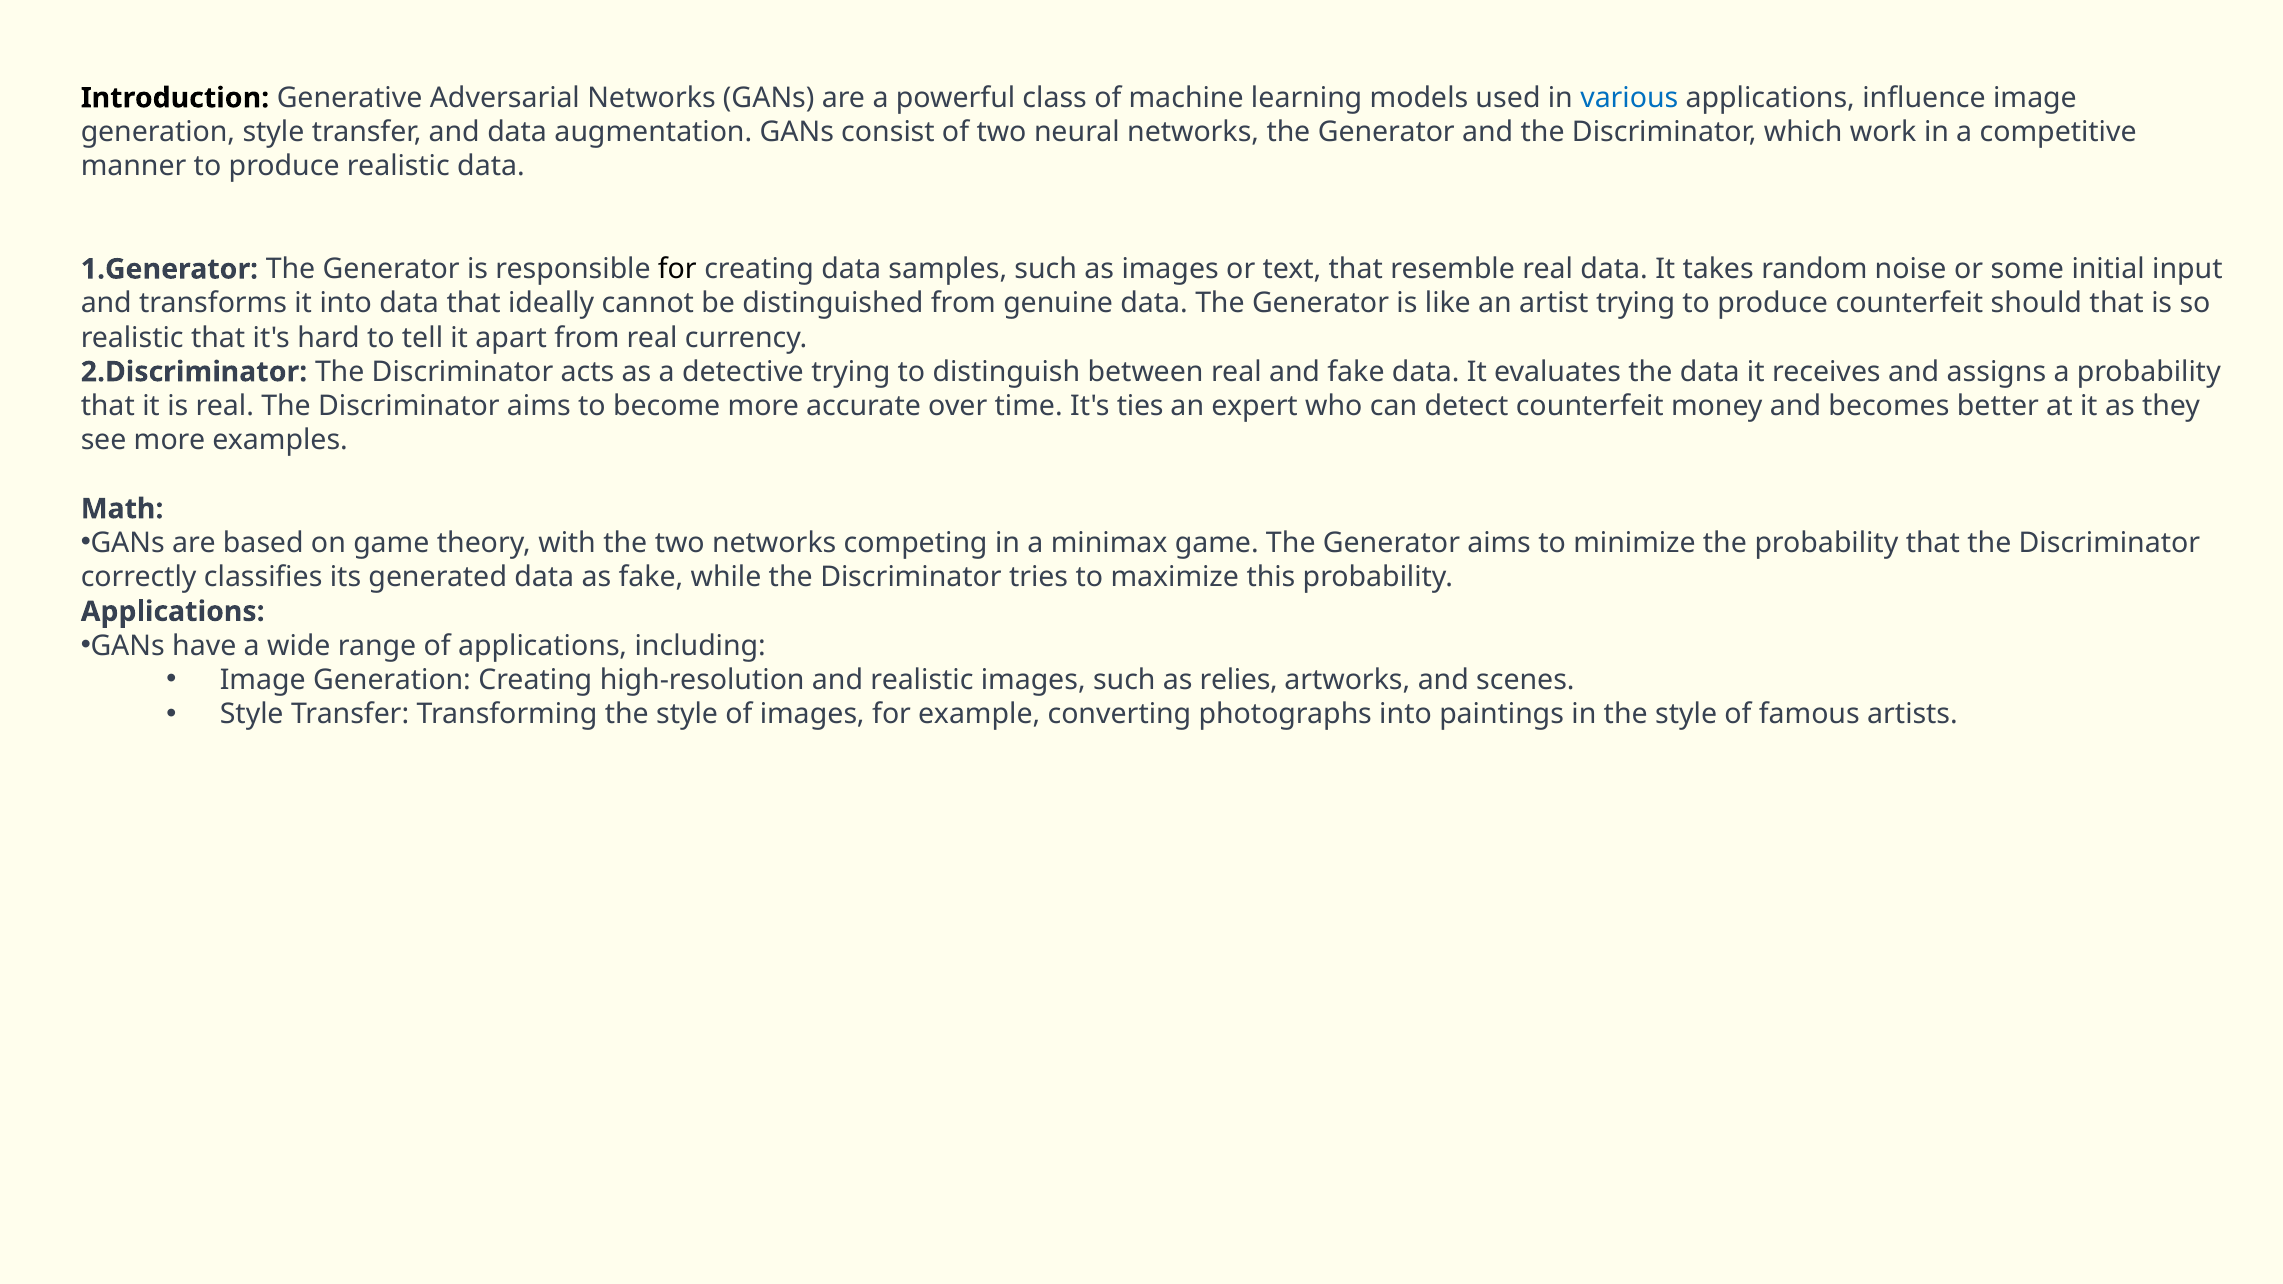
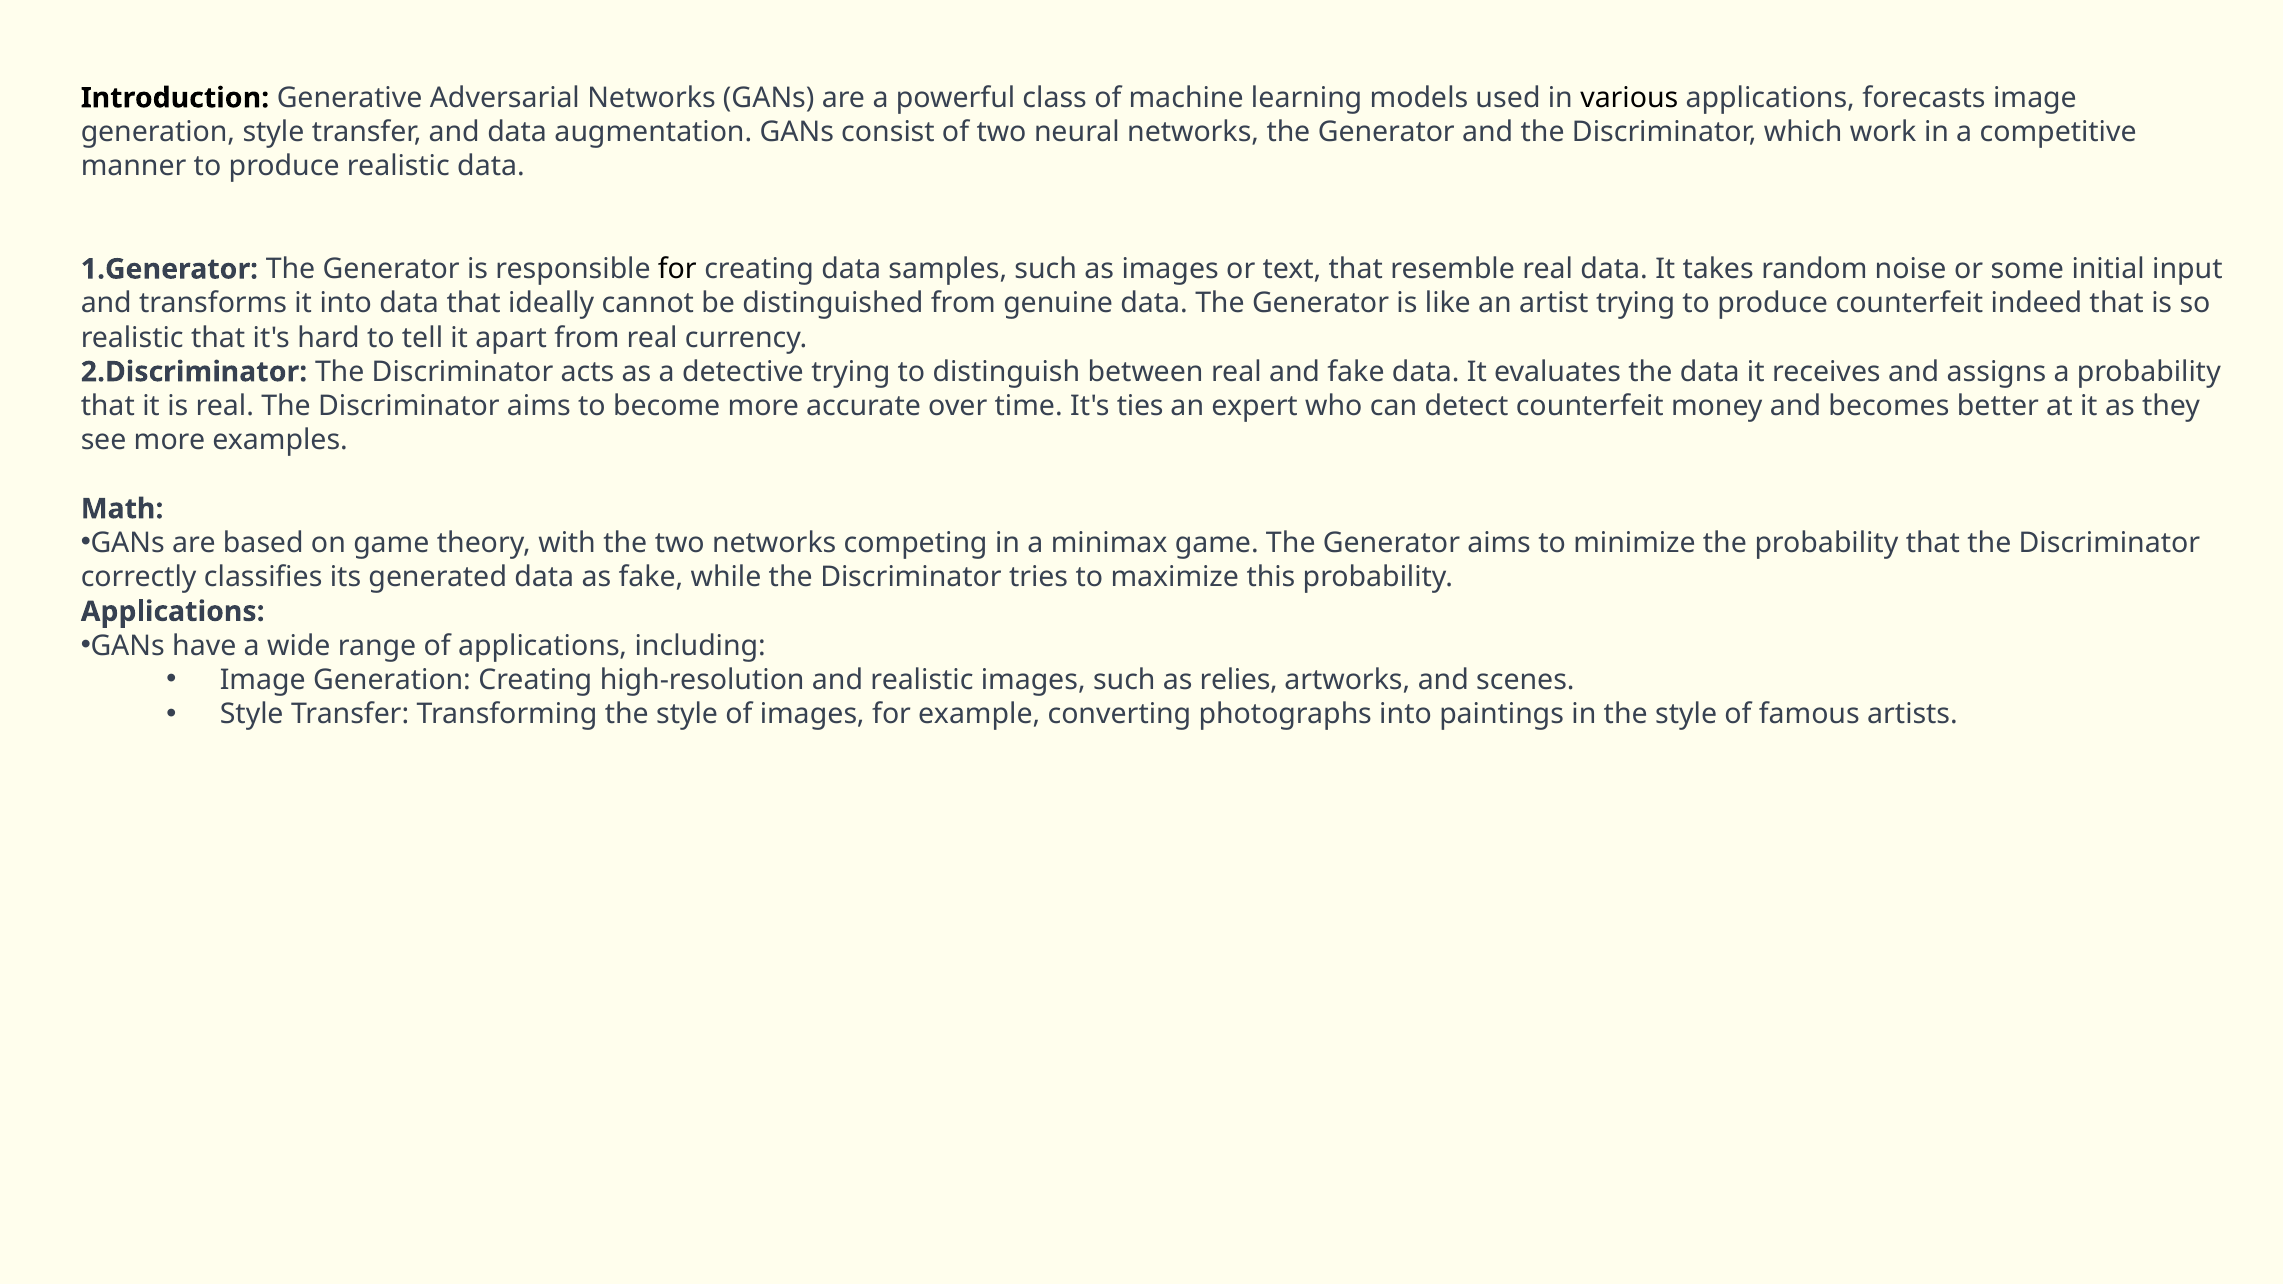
various colour: blue -> black (1629, 98)
influence: influence -> forecasts (1924, 98)
should: should -> indeed (2036, 303)
